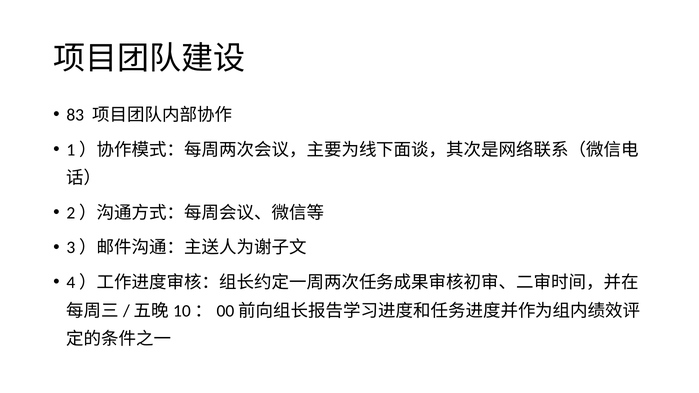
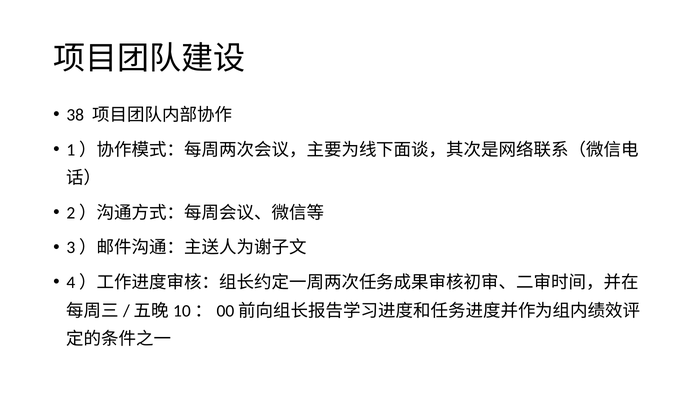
83: 83 -> 38 (75, 115)
